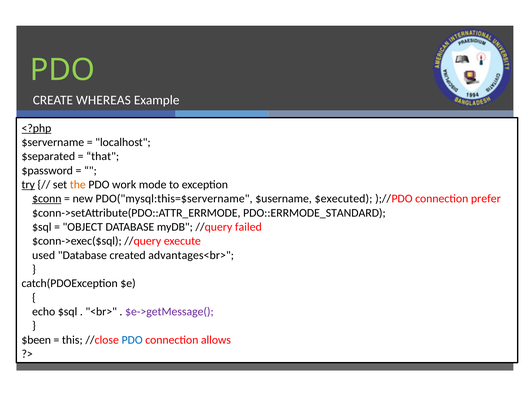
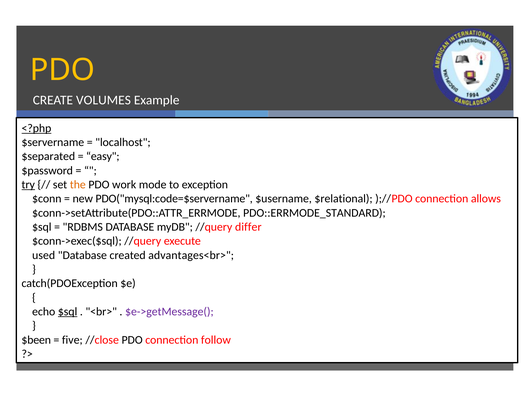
PDO colour: light green -> yellow (62, 70)
WHEREAS: WHEREAS -> VOLUMES (103, 100)
that: that -> easy (103, 157)
$conn underline: present -> none (47, 199)
PDO("mysql:this=$servername: PDO("mysql:this=$servername -> PDO("mysql:code=$servername (174, 199)
$executed: $executed -> $relational (344, 199)
prefer: prefer -> allows (486, 199)
OBJECT: OBJECT -> RDBMS (83, 227)
failed: failed -> differ (248, 227)
$sql underline: none -> present (68, 312)
this: this -> five (72, 340)
PDO colour: blue -> black (132, 340)
allows: allows -> follow (216, 340)
